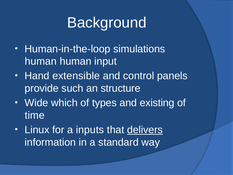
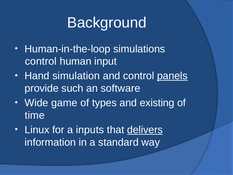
human: human -> control (41, 61)
extensible: extensible -> simulation (76, 76)
panels underline: none -> present (172, 76)
structure: structure -> software (120, 88)
which: which -> game (64, 103)
